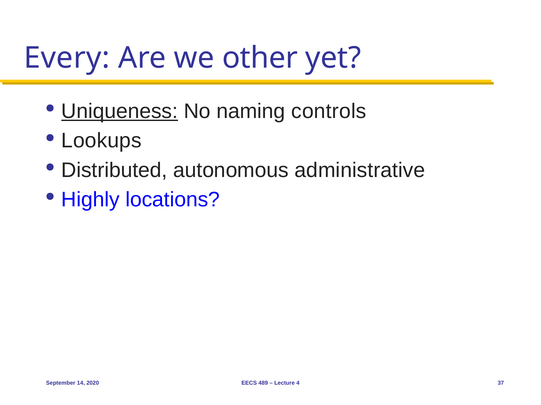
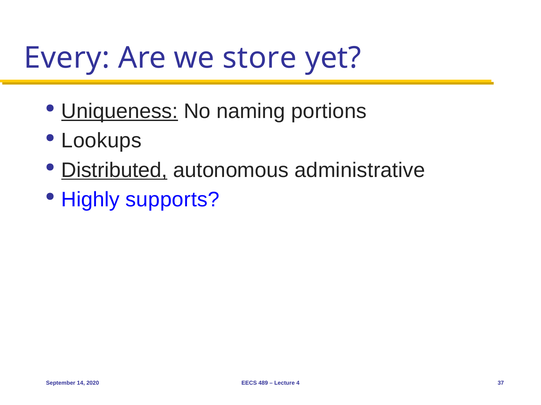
other: other -> store (260, 58)
controls: controls -> portions (329, 112)
Distributed underline: none -> present (114, 170)
locations: locations -> supports (173, 200)
